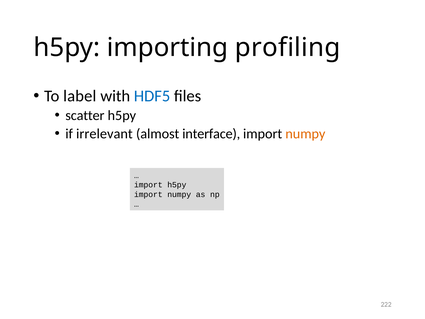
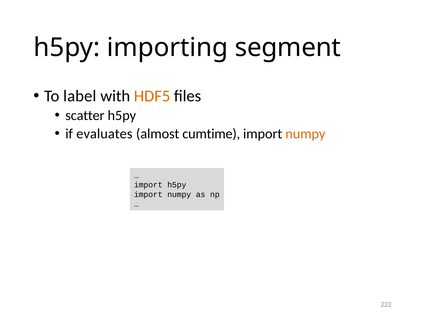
profiling: profiling -> segment (288, 48)
HDF5 colour: blue -> orange (152, 96)
irrelevant: irrelevant -> evaluates (104, 134)
interface: interface -> cumtime (211, 134)
